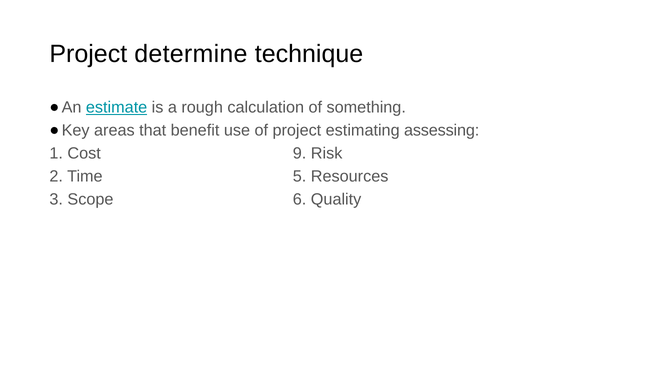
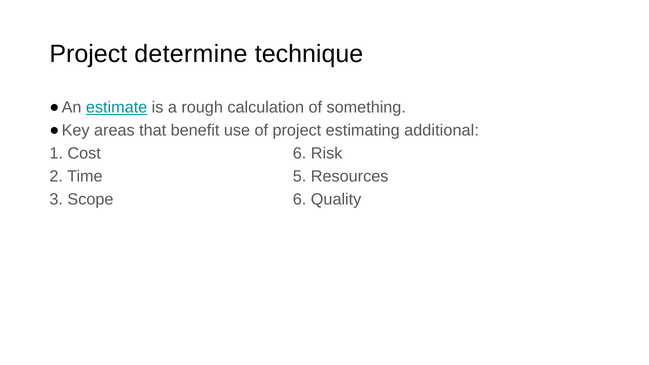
assessing: assessing -> additional (442, 130)
Cost 9: 9 -> 6 (300, 153)
